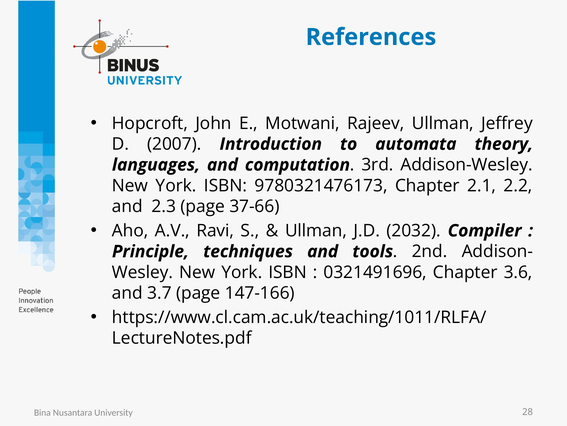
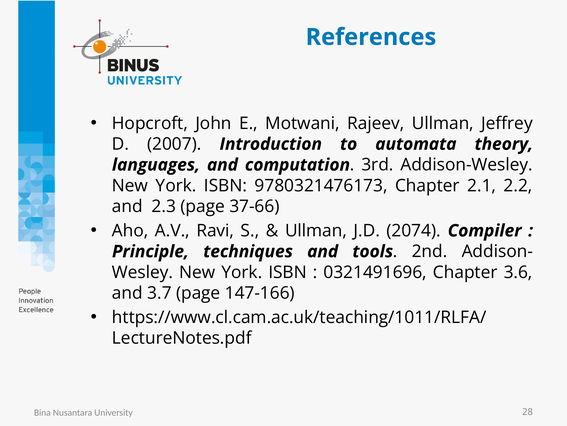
2032: 2032 -> 2074 (414, 230)
